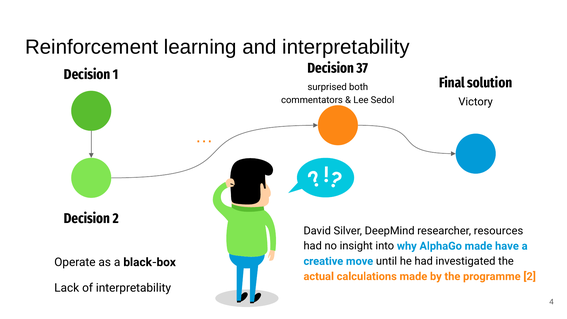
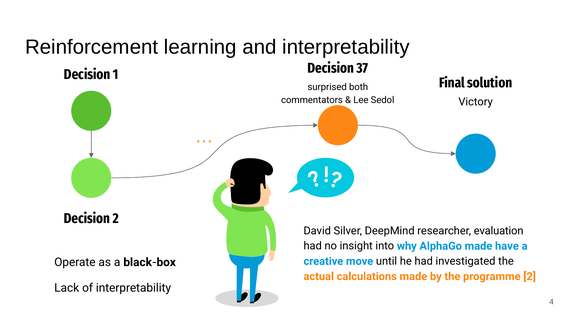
resources: resources -> evaluation (499, 231)
